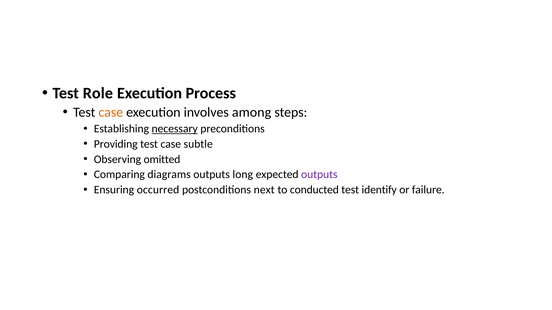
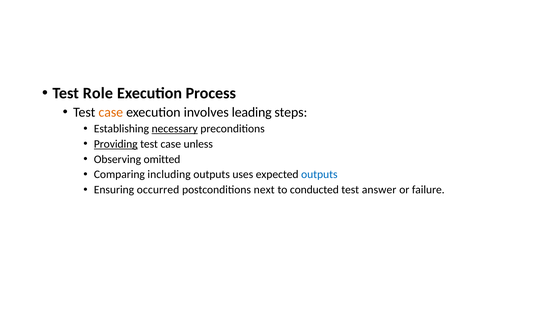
among: among -> leading (252, 112)
Providing underline: none -> present (116, 144)
subtle: subtle -> unless (198, 144)
diagrams: diagrams -> including (169, 175)
long: long -> uses (243, 175)
outputs colour: purple -> blue (319, 175)
identify: identify -> answer (379, 190)
